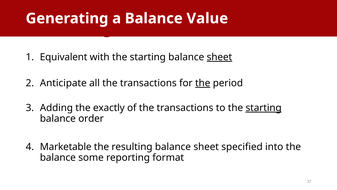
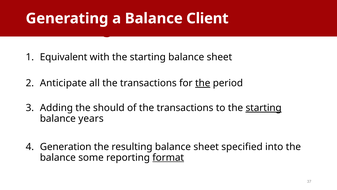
Value: Value -> Client (207, 18)
sheet underline: present -> none (219, 57)
exactly: exactly -> should (109, 108)
order: order -> years (91, 118)
Marketable: Marketable -> Generation (66, 147)
format underline: none -> present (168, 157)
